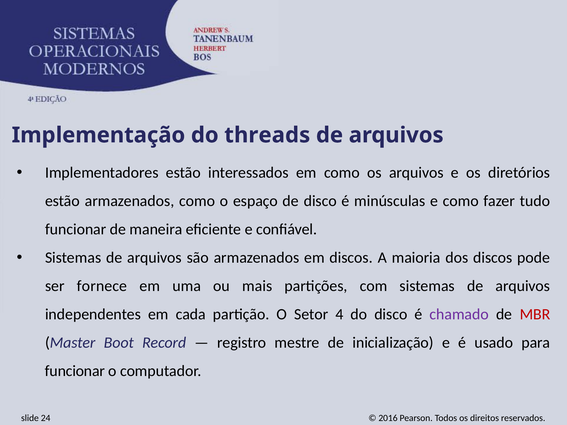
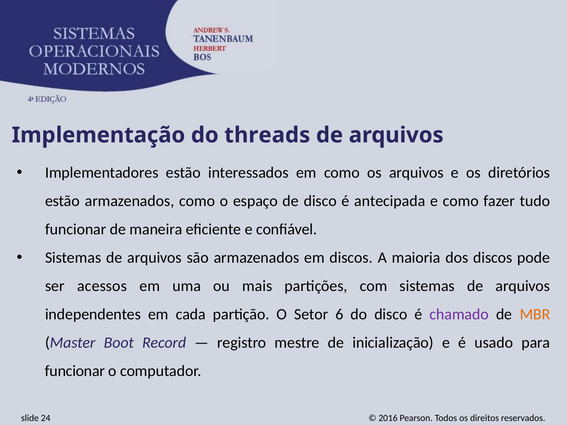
minúsculas: minúsculas -> antecipada (390, 201)
fornece: fornece -> acessos (102, 286)
4: 4 -> 6 (339, 315)
MBR colour: red -> orange (535, 315)
